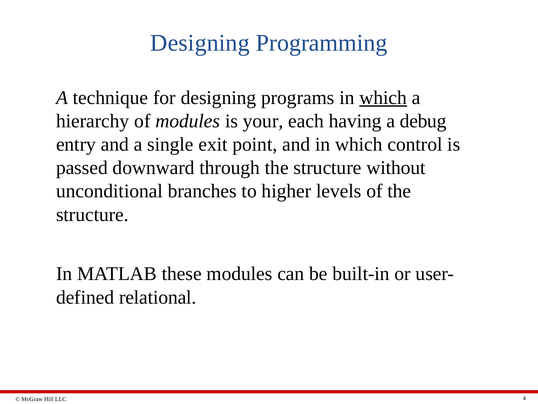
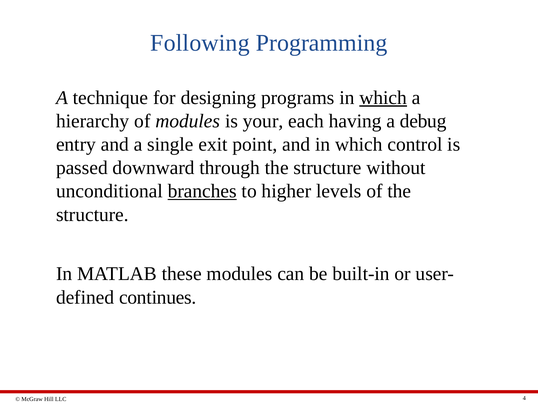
Designing: Designing -> Following (200, 43)
branches underline: none -> present (202, 191)
relational: relational -> continues (158, 297)
